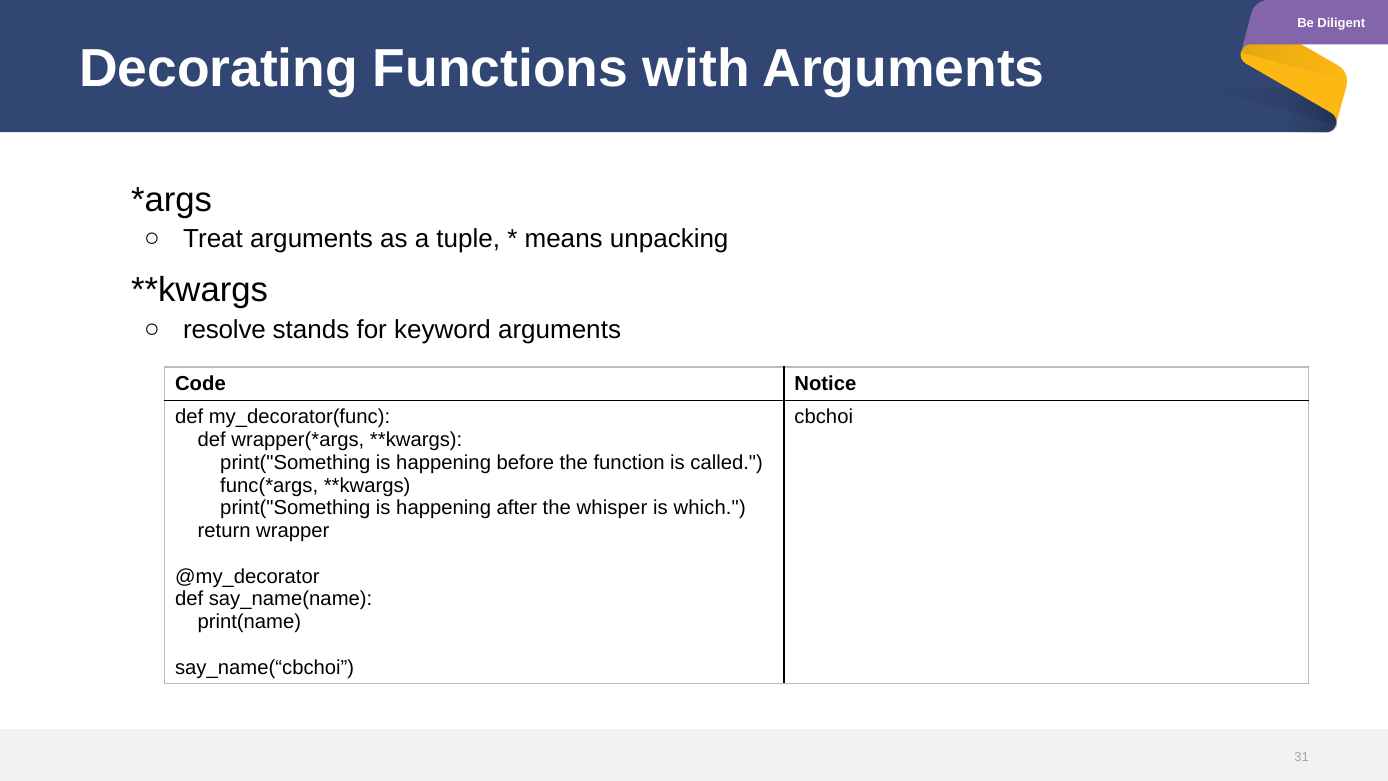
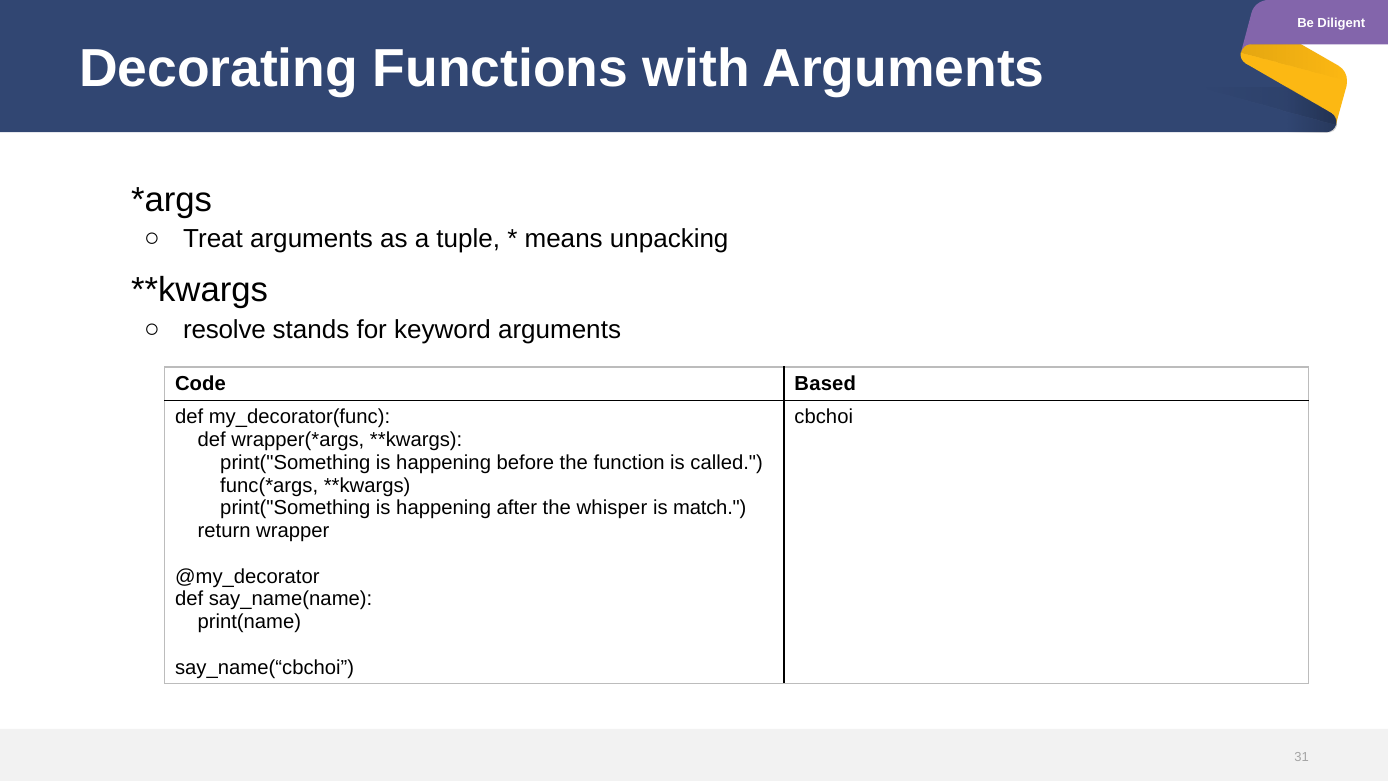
Notice: Notice -> Based (825, 384)
which: which -> match (710, 508)
